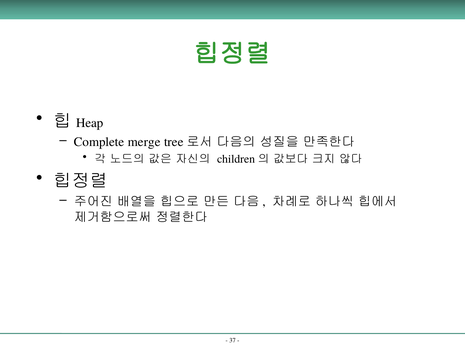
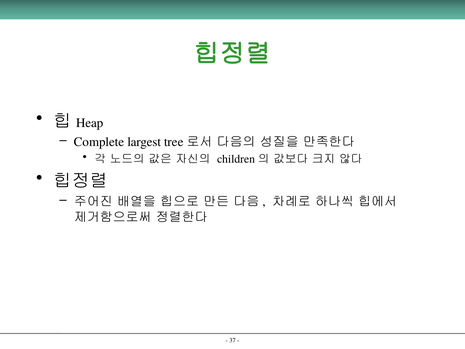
merge: merge -> largest (144, 142)
